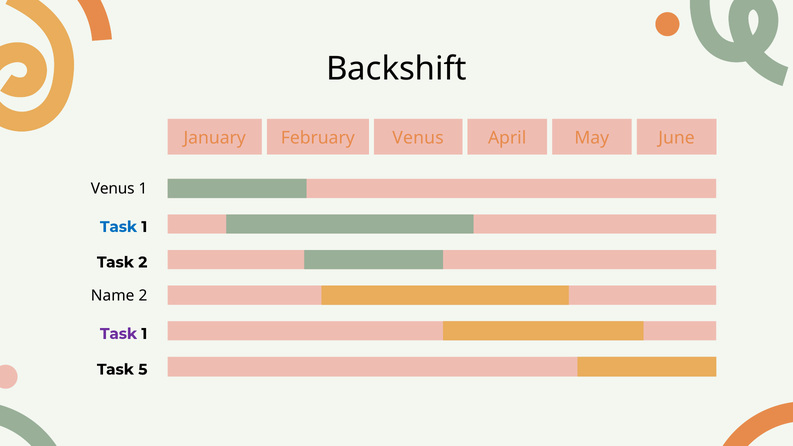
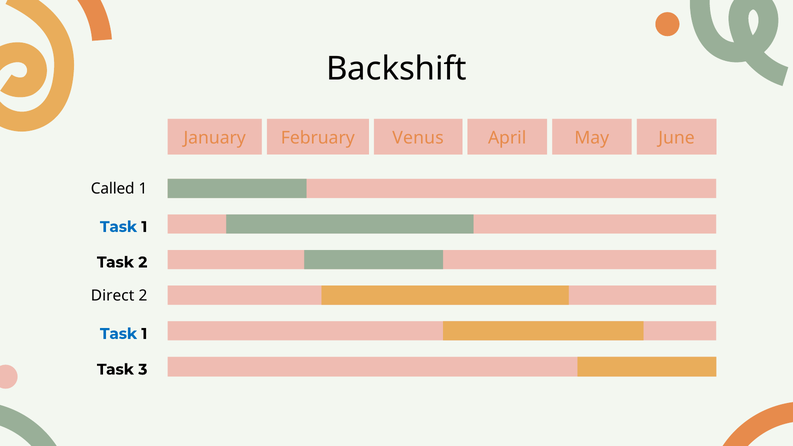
Venus: Venus -> Called (113, 189)
Name: Name -> Direct (113, 295)
Task colour: purple -> blue (118, 334)
5: 5 -> 3 (143, 370)
